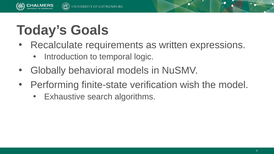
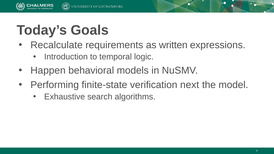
Globally: Globally -> Happen (48, 70)
wish: wish -> next (190, 85)
